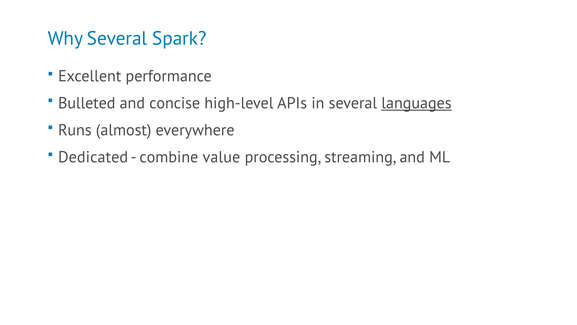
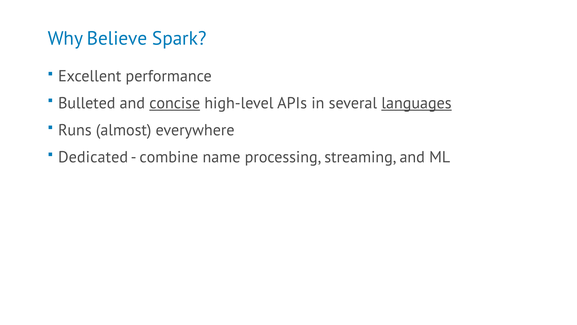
Why Several: Several -> Believe (117, 38)
concise underline: none -> present (175, 103)
value: value -> name (221, 157)
